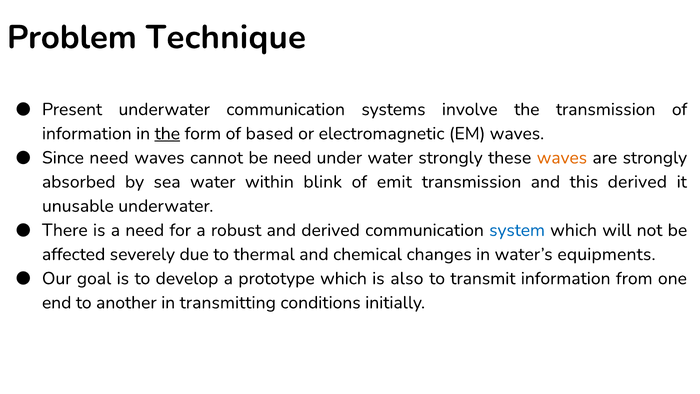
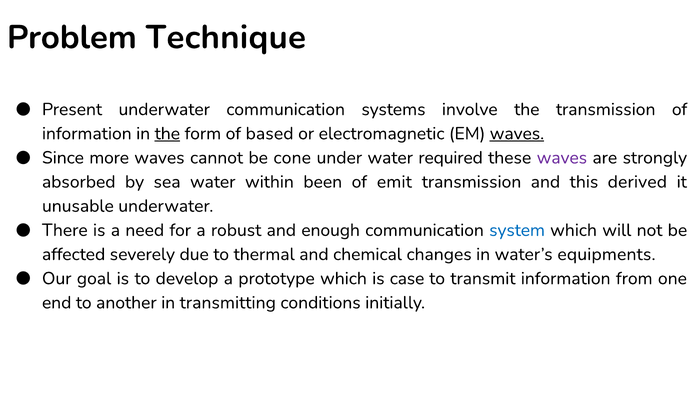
waves underline: none -> present (517, 133)
Since need: need -> more (109, 158)
be need: need -> cone (292, 158)
water strongly: strongly -> required (451, 158)
waves colour: orange -> purple (562, 158)
blink: blink -> been (323, 182)
and derived: derived -> enough (331, 230)
also: also -> case (407, 278)
